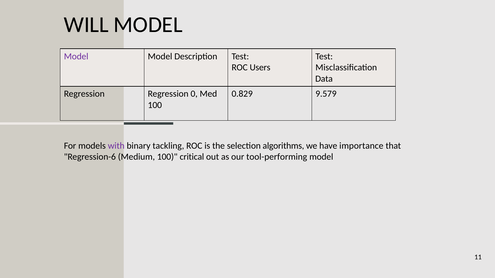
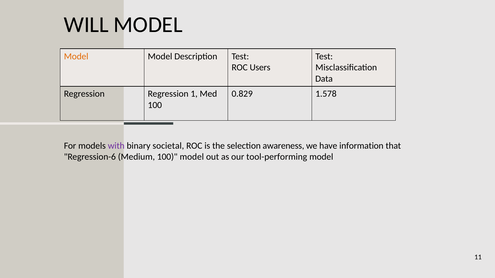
Model colour: purple -> orange (76, 56)
0: 0 -> 1 (194, 94)
9.579: 9.579 -> 1.578 (326, 94)
tackling: tackling -> societal (168, 146)
algorithms: algorithms -> awareness (283, 146)
importance: importance -> information (361, 146)
100 critical: critical -> model (192, 157)
